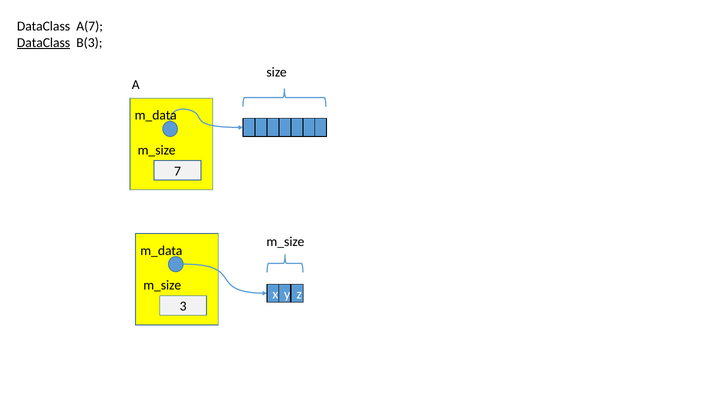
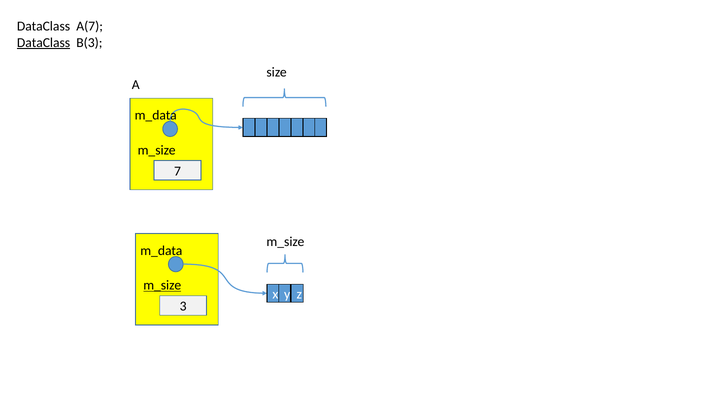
m_size underline: none -> present (162, 285)
